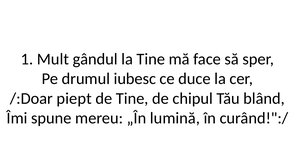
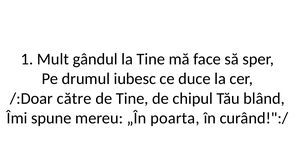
piept: piept -> către (74, 98)
lumină: lumină -> poarta (175, 118)
